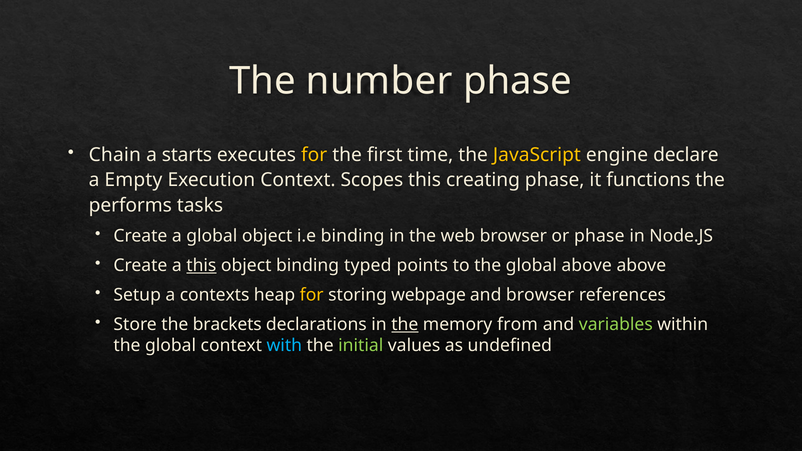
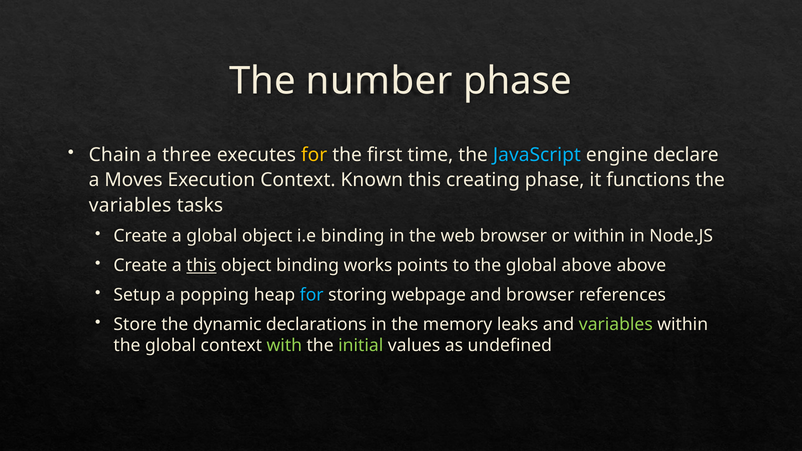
starts: starts -> three (187, 155)
JavaScript colour: yellow -> light blue (537, 155)
Empty: Empty -> Moves (134, 180)
Scopes: Scopes -> Known (372, 180)
performs: performs -> variables (130, 205)
or phase: phase -> within (599, 236)
typed: typed -> works (368, 265)
contexts: contexts -> popping (215, 295)
for colour: yellow -> light blue (312, 295)
brackets: brackets -> dynamic (227, 325)
the underline: present -> none (405, 325)
from: from -> leaks (518, 325)
with colour: light blue -> light green (284, 346)
